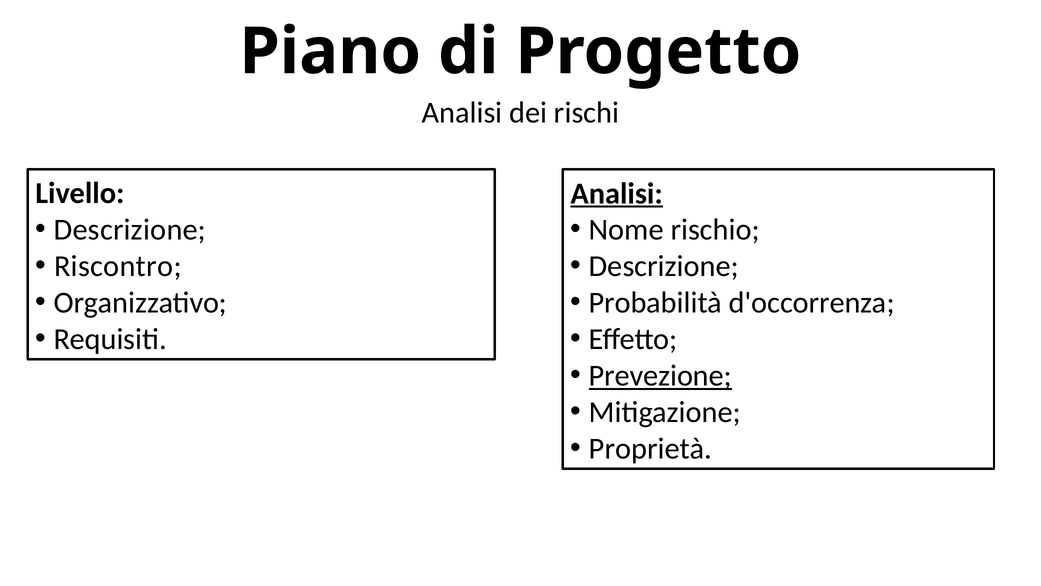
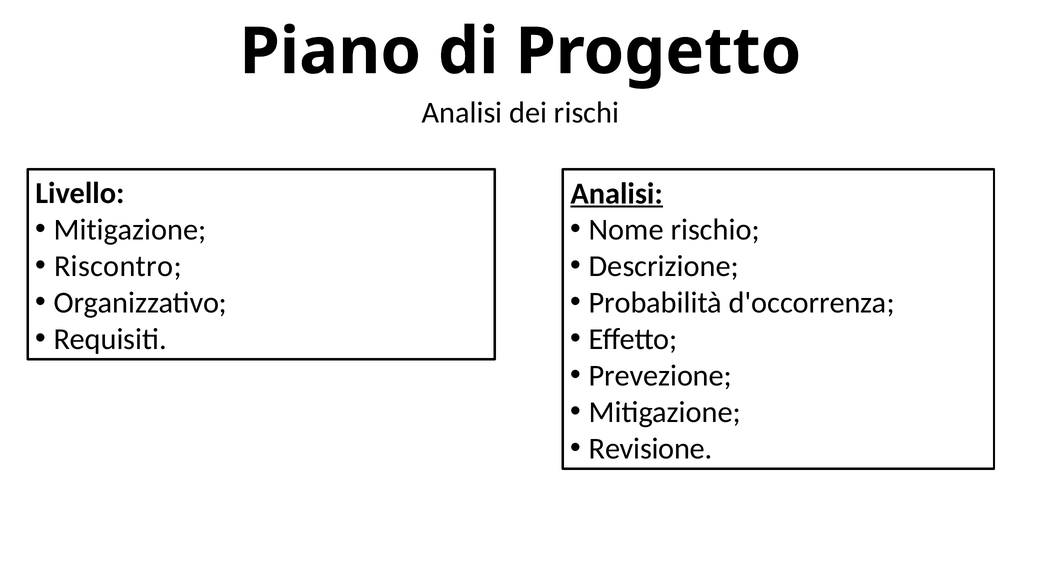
Descrizione: Descrizione -> Mitigazione (130, 230)
Prevezione underline: present -> none (660, 376)
Proprietà: Proprietà -> Revisione (651, 449)
